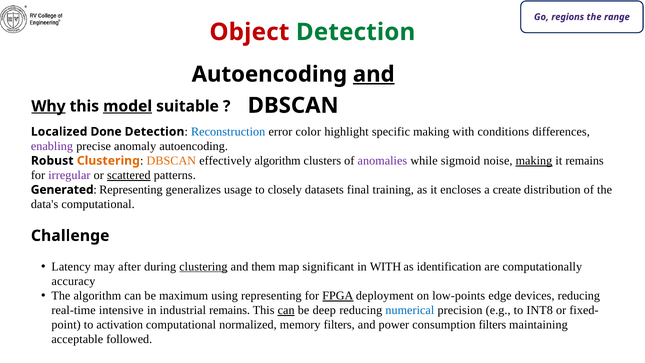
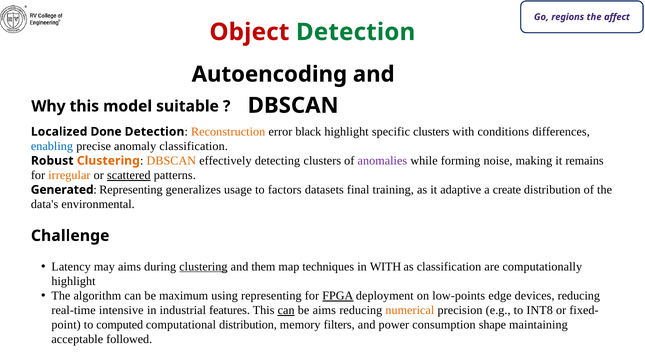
range: range -> affect (617, 17)
and underline: present -> none (374, 74)
Why underline: present -> none (48, 106)
model underline: present -> none (128, 106)
Reconstruction colour: blue -> orange (228, 132)
color: color -> black (308, 132)
specific making: making -> clusters (431, 132)
enabling colour: purple -> blue (52, 146)
anomaly autoencoding: autoencoding -> classification (194, 146)
effectively algorithm: algorithm -> detecting (278, 161)
sigmoid: sigmoid -> forming (461, 161)
making underline: present -> none (534, 161)
irregular colour: purple -> orange (69, 175)
closely: closely -> factors (285, 190)
encloses: encloses -> adaptive (461, 190)
data's computational: computational -> environmental (98, 204)
may after: after -> aims (130, 267)
significant: significant -> techniques (328, 267)
as identification: identification -> classification (449, 267)
accuracy: accuracy -> highlight (73, 281)
industrial remains: remains -> features (230, 310)
be deep: deep -> aims (324, 310)
numerical colour: blue -> orange (410, 310)
activation: activation -> computed (120, 325)
computational normalized: normalized -> distribution (248, 325)
consumption filters: filters -> shape (492, 325)
